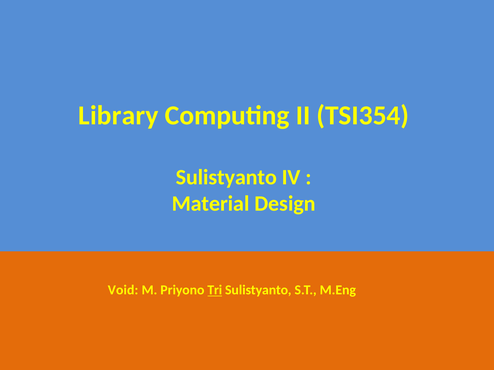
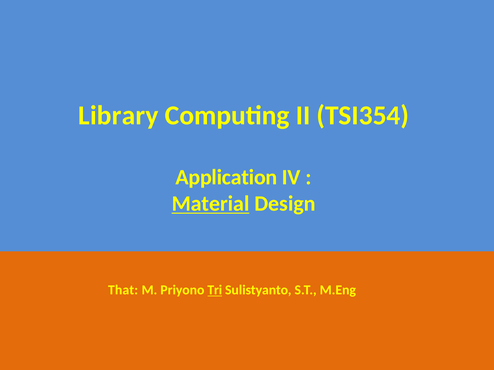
Sulistyanto: Sulistyanto -> Application (226, 178)
Material underline: none -> present (211, 204)
Void: Void -> That (123, 291)
